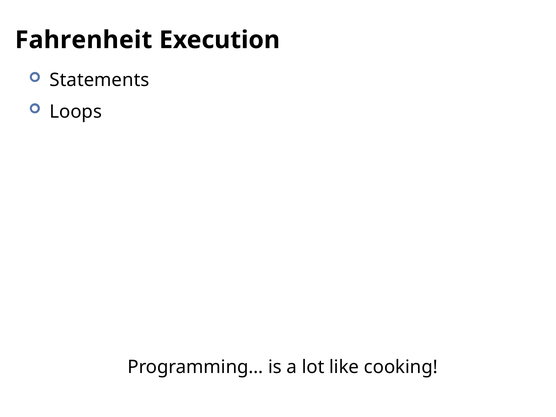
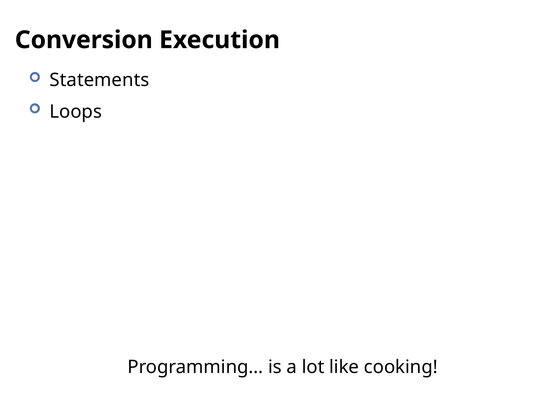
Fahrenheit: Fahrenheit -> Conversion (84, 40)
